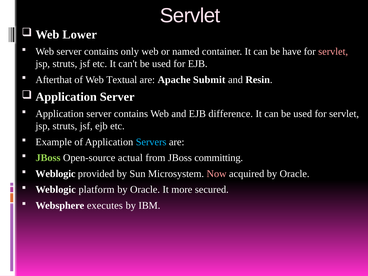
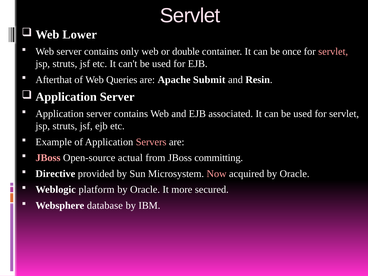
named: named -> double (186, 52)
have: have -> once (292, 52)
Textual: Textual -> Queries (122, 80)
difference: difference -> associated (231, 114)
Servers colour: light blue -> pink (151, 142)
JBoss colour: light green -> pink (48, 158)
Weblogic: Weblogic -> Directive (55, 174)
executes: executes -> database (105, 205)
